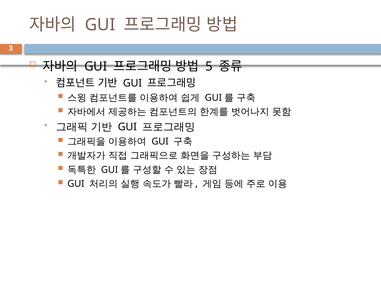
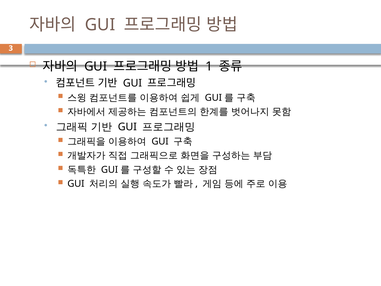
5: 5 -> 1 (209, 66)
